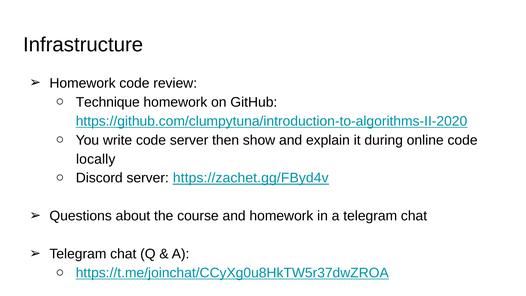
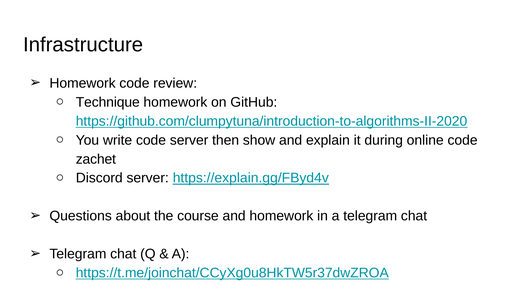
locally: locally -> zachet (96, 159)
https://zachet.gg/FByd4v: https://zachet.gg/FByd4v -> https://explain.gg/FByd4v (251, 178)
